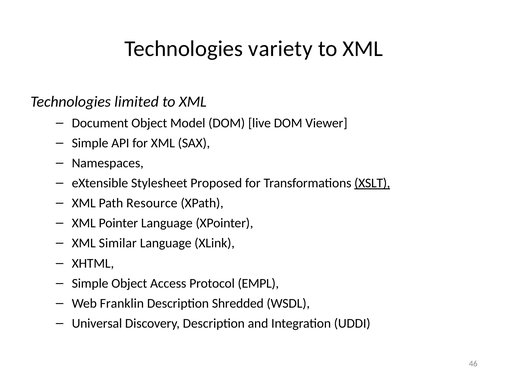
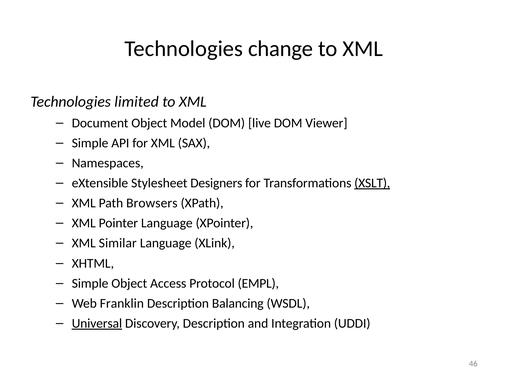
variety: variety -> change (281, 49)
Proposed: Proposed -> Designers (216, 183)
Resource: Resource -> Browsers (152, 203)
Shredded: Shredded -> Balancing (238, 303)
Universal underline: none -> present (97, 323)
